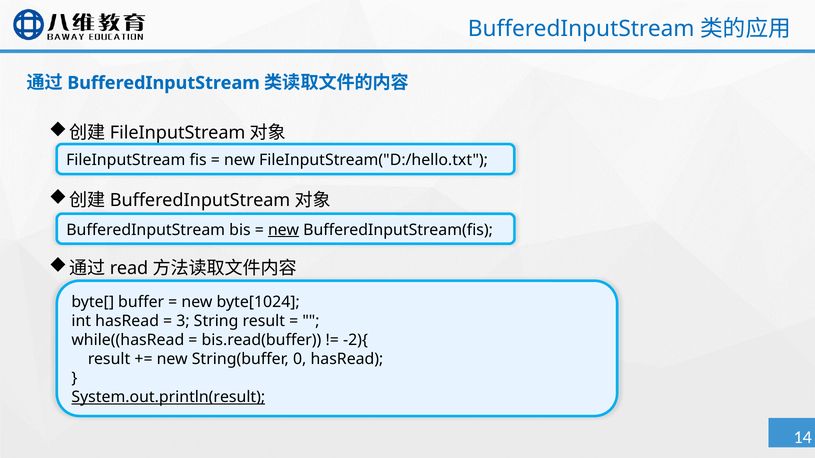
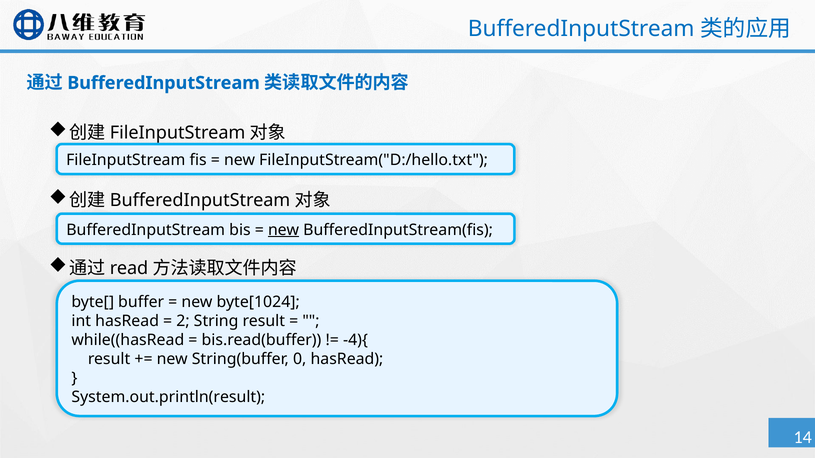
3: 3 -> 2 (183, 321)
-2){: -2){ -> -4){ (356, 340)
System.out.println(result underline: present -> none (168, 397)
